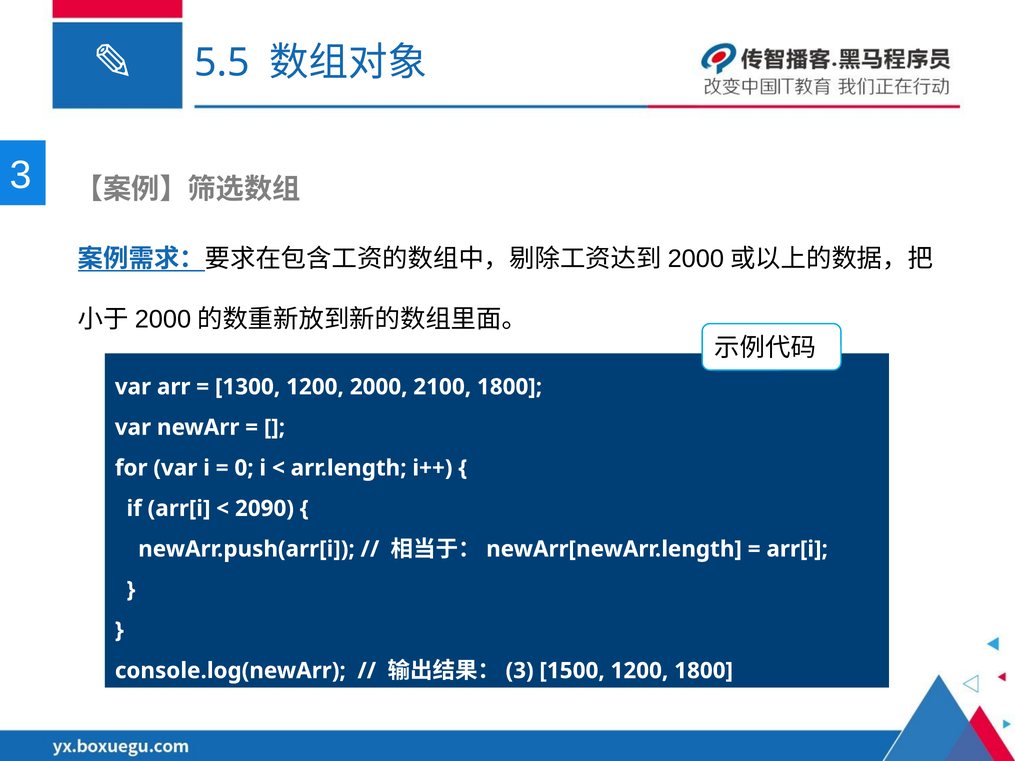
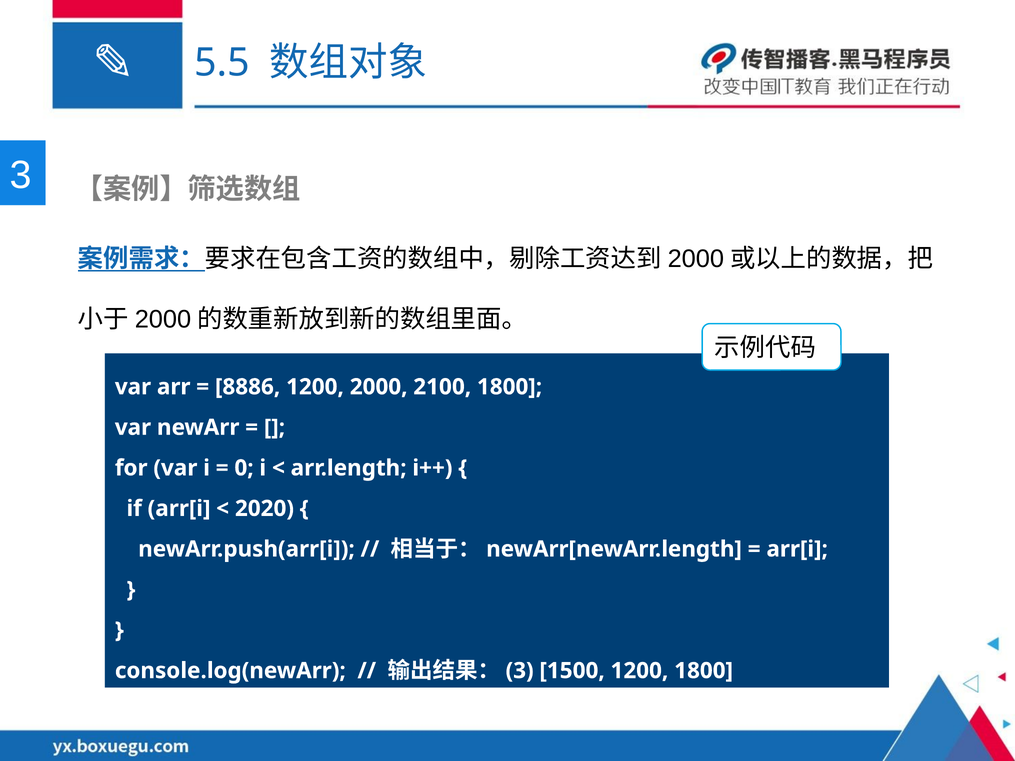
1300: 1300 -> 8886 (248, 387)
2090: 2090 -> 2020 (264, 509)
